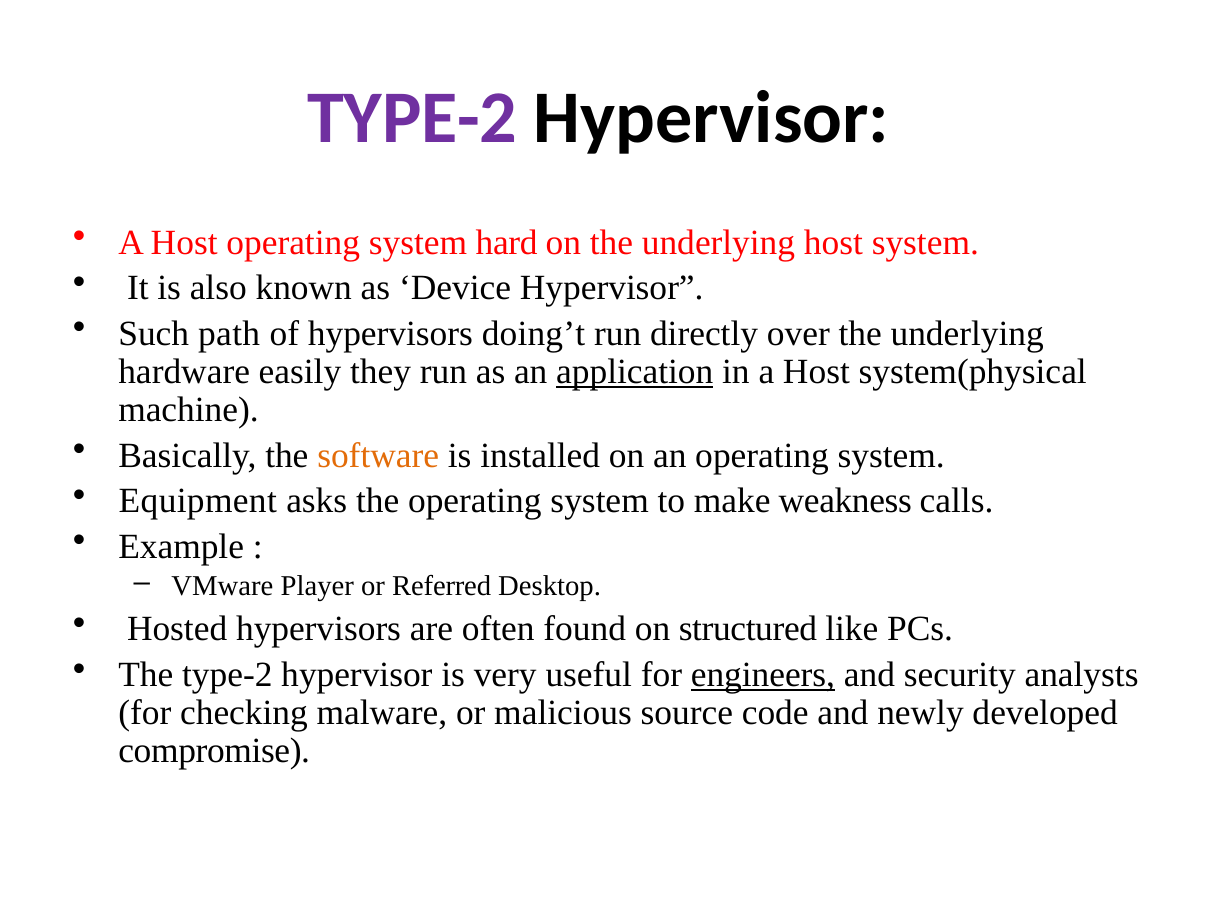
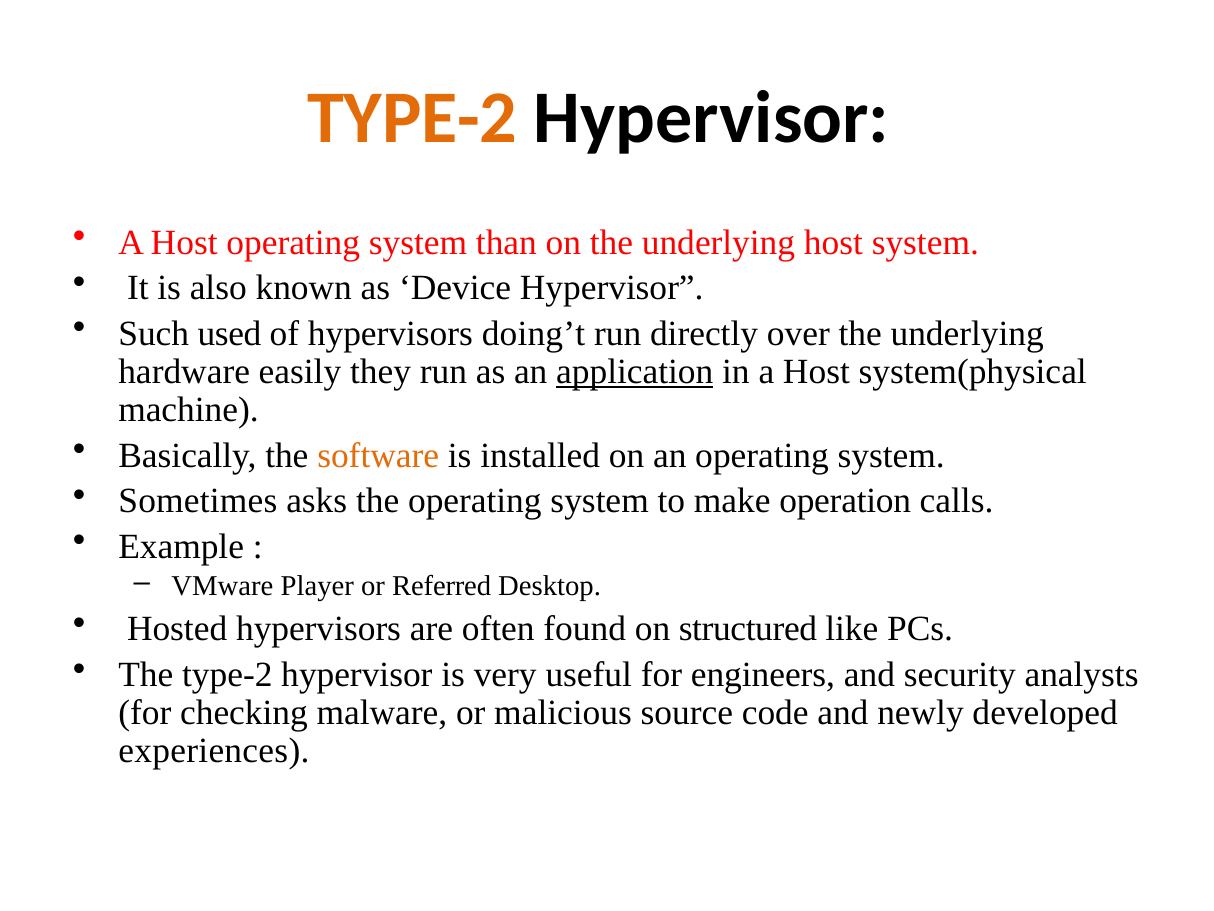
TYPE-2 colour: purple -> orange (412, 118)
hard: hard -> than (506, 242)
path: path -> used (230, 333)
Equipment: Equipment -> Sometimes (198, 501)
weakness: weakness -> operation (845, 501)
engineers underline: present -> none (763, 674)
compromise: compromise -> experiences (214, 751)
